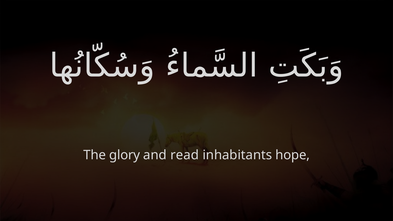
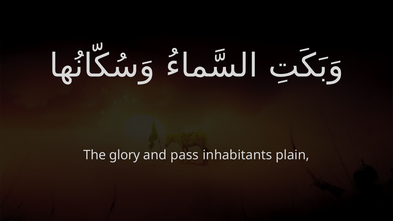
read: read -> pass (185, 155)
hope: hope -> plain (293, 155)
